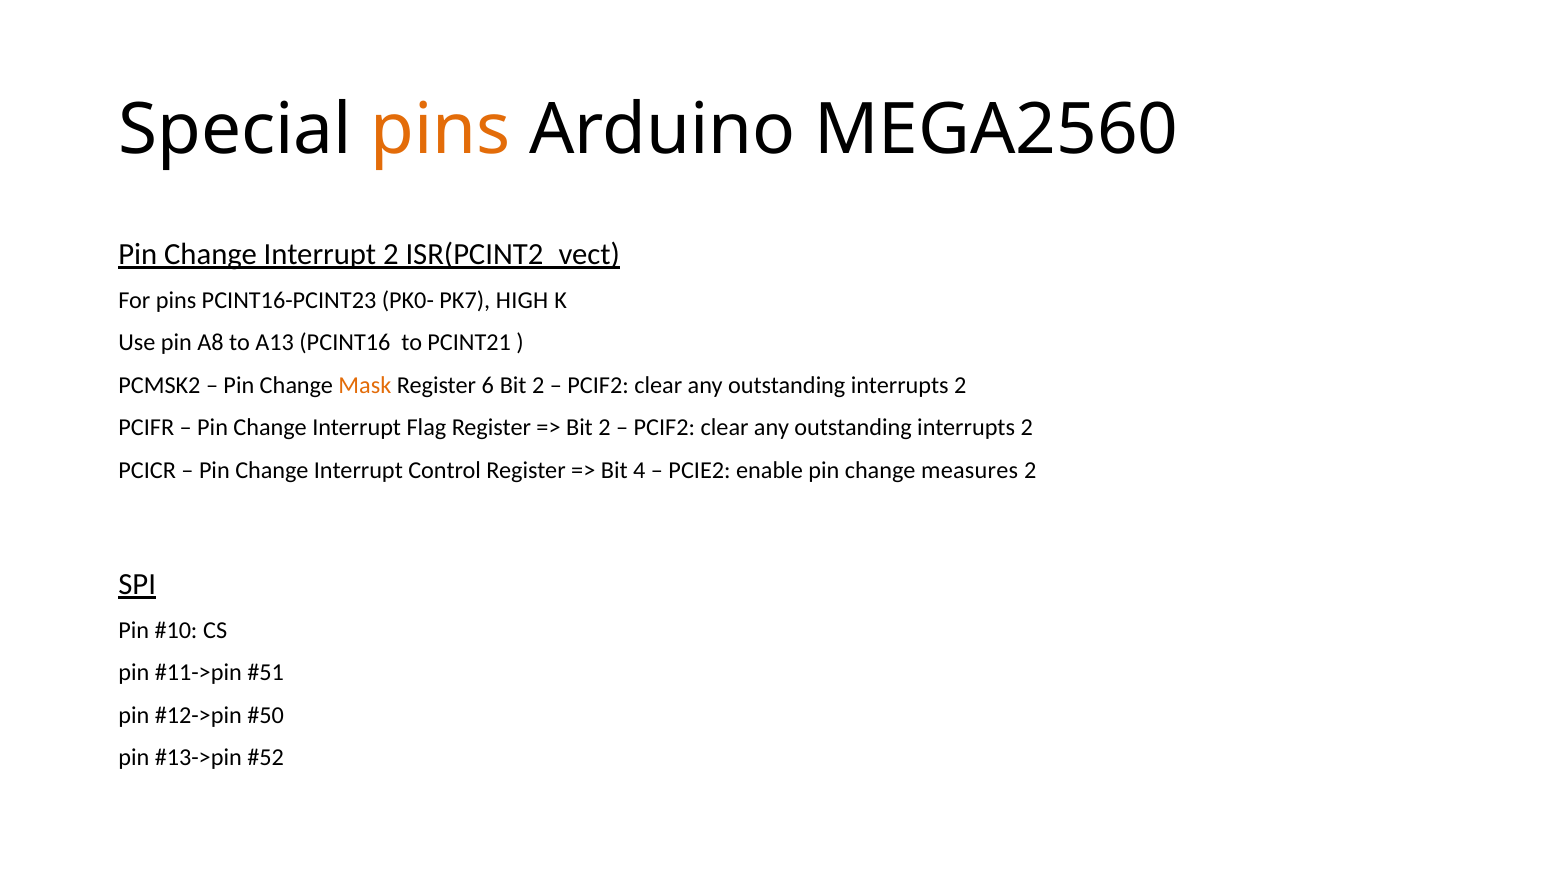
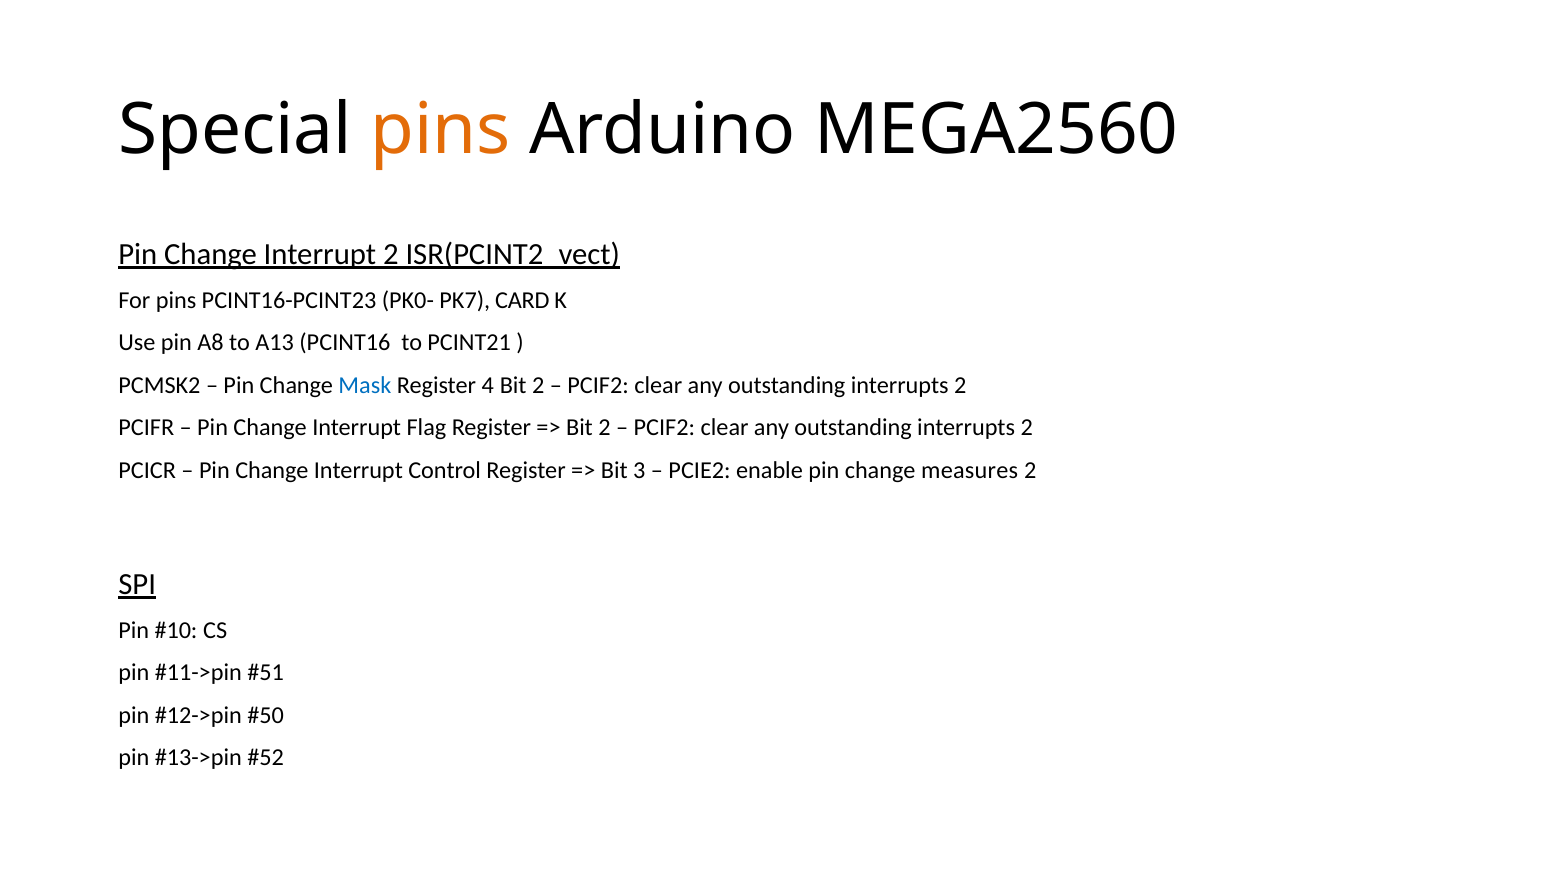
HIGH: HIGH -> CARD (522, 301)
Mask colour: orange -> blue (365, 386)
6: 6 -> 4 (488, 386)
4: 4 -> 3 (639, 470)
